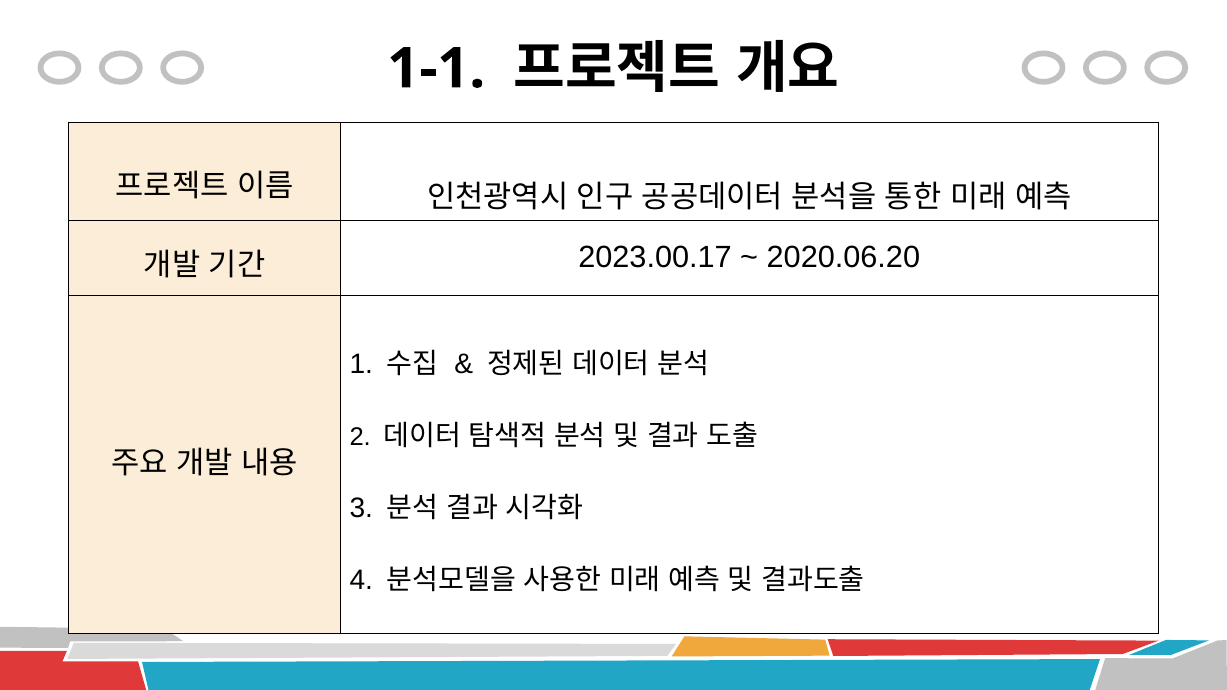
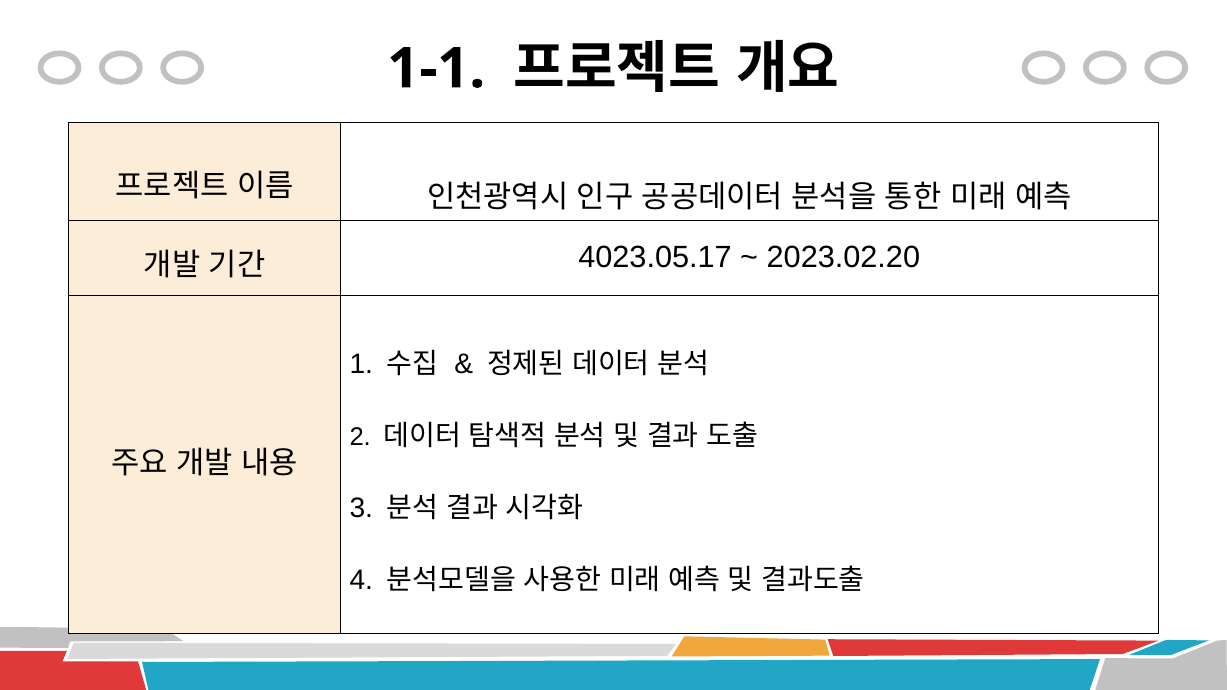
2023.00.17: 2023.00.17 -> 4023.05.17 (655, 258)
2020.06.20: 2020.06.20 -> 2023.02.20 (843, 258)
